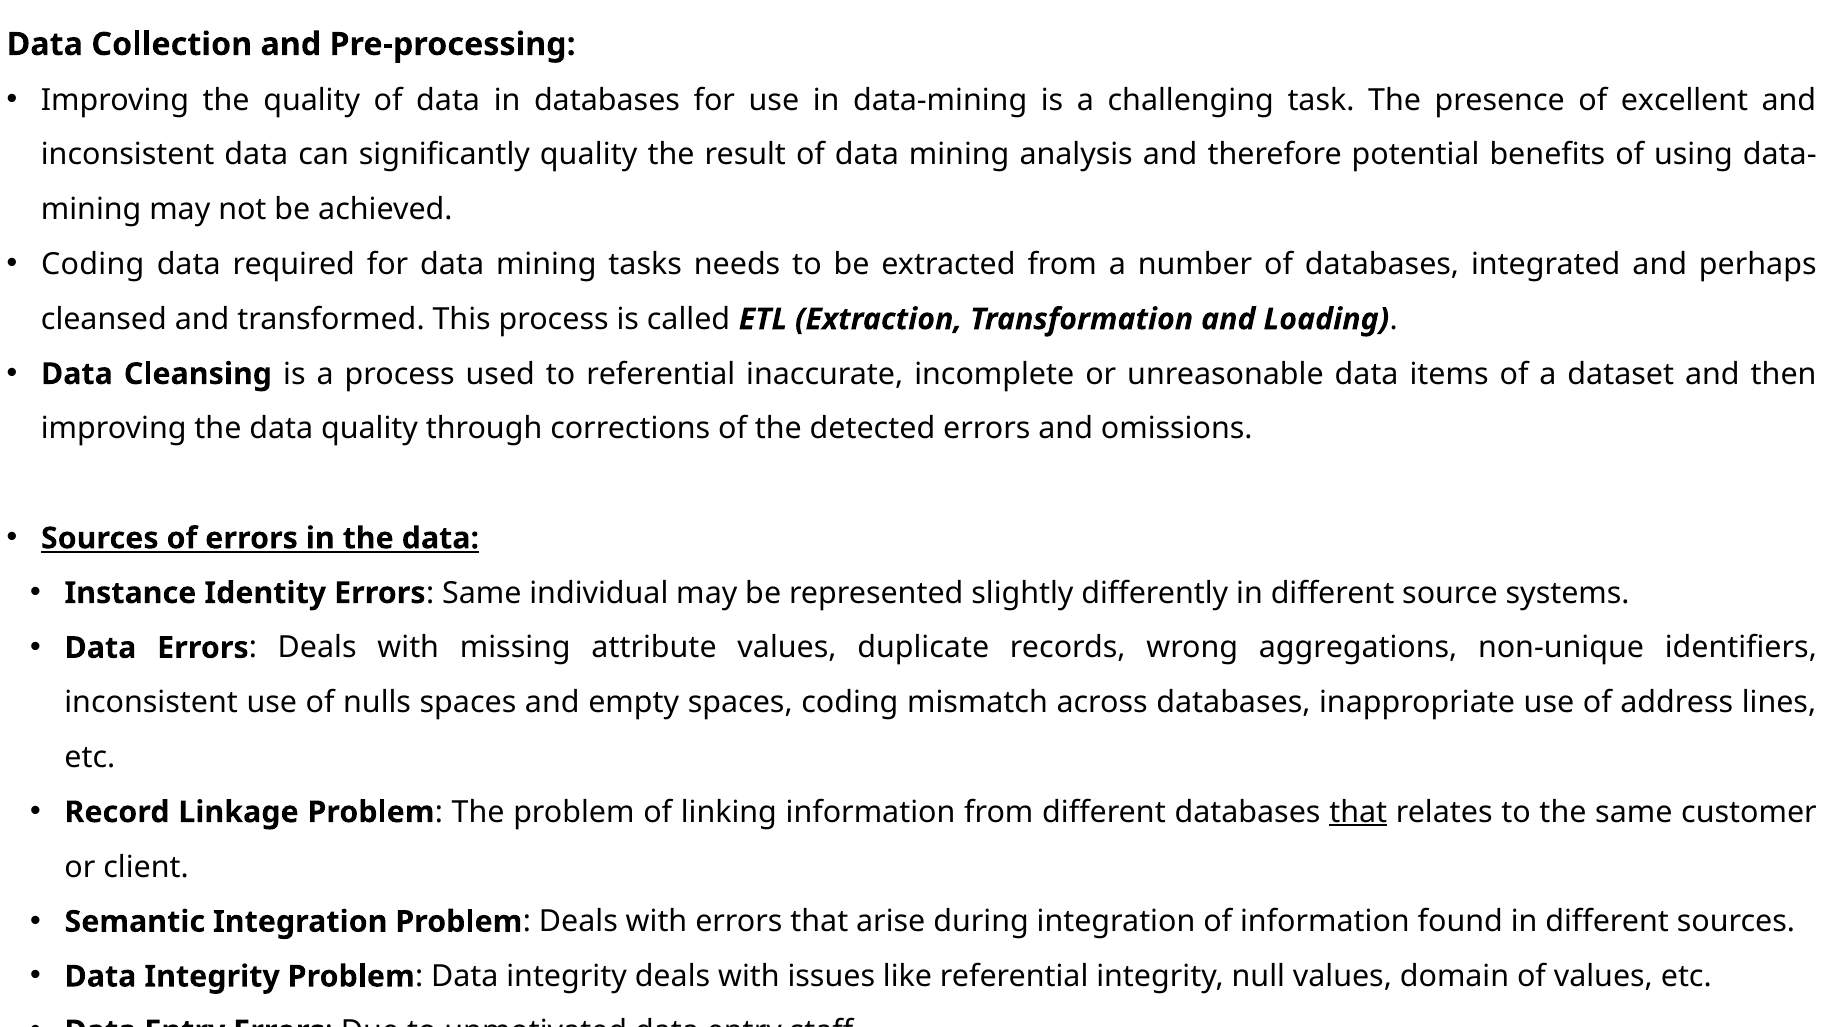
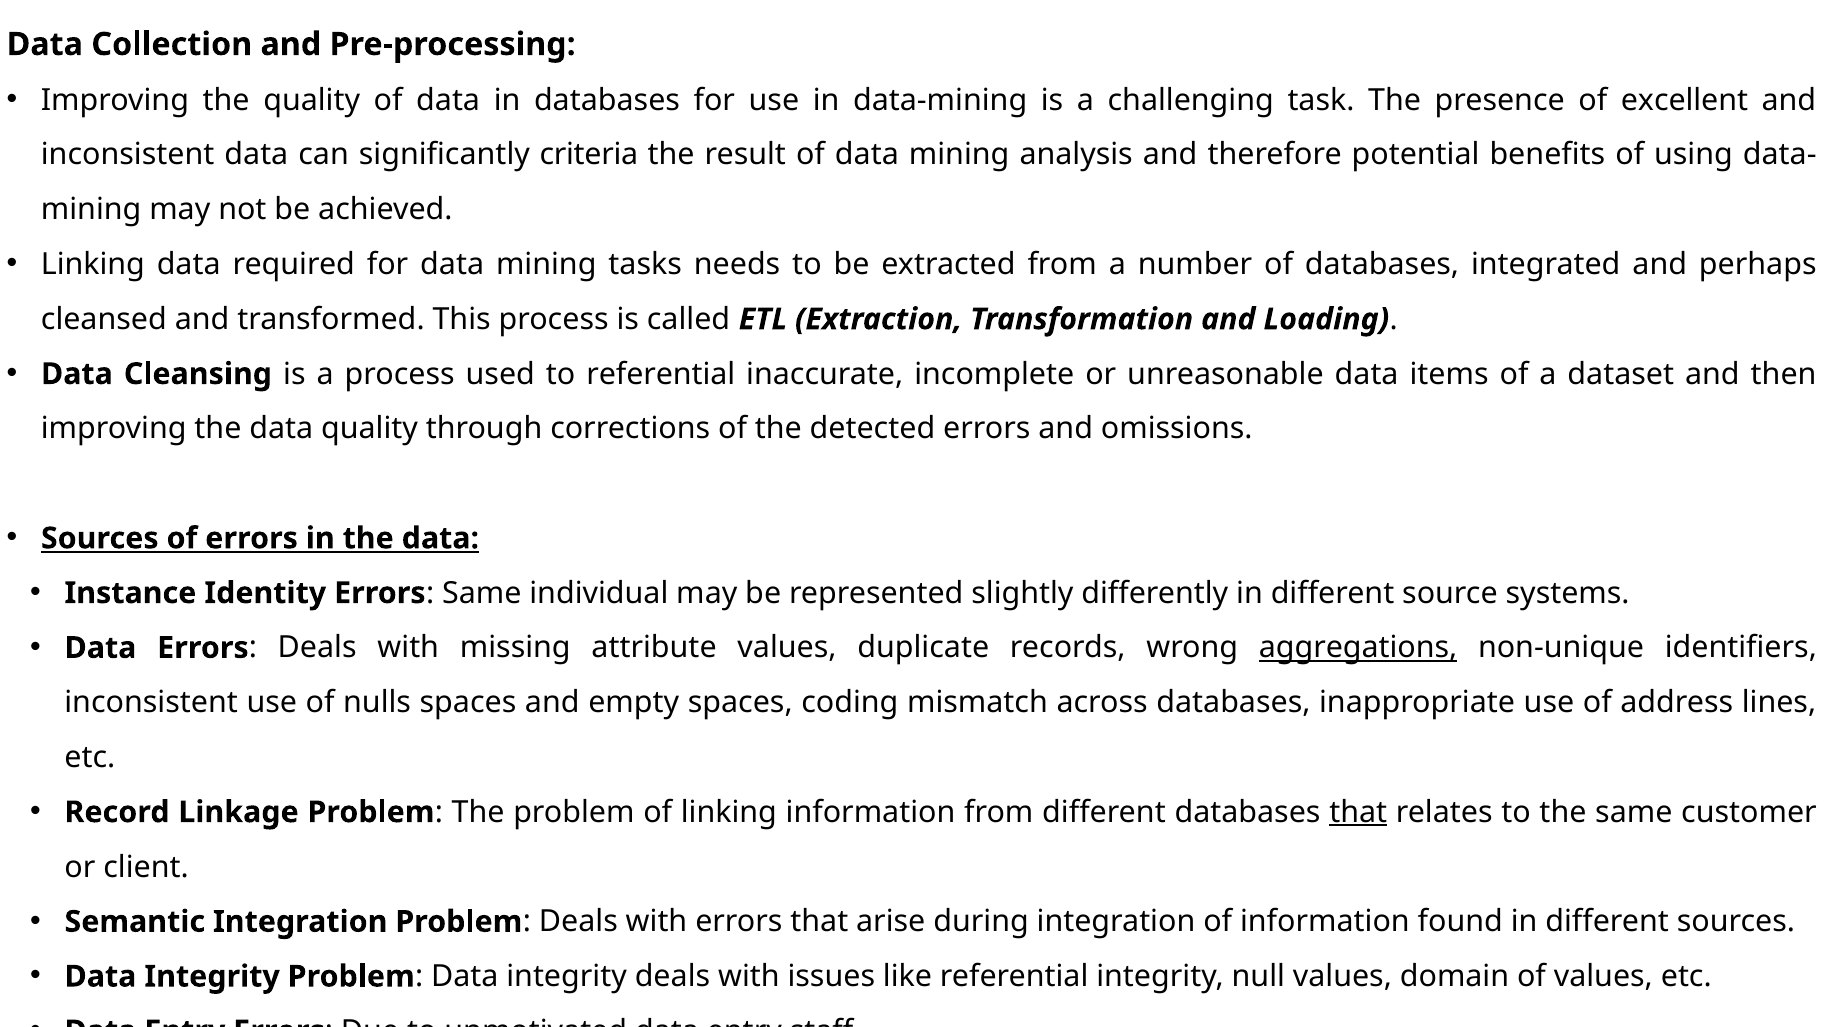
significantly quality: quality -> criteria (589, 155)
Coding: Coding -> Linking (93, 264)
aggregations underline: none -> present (1358, 648)
